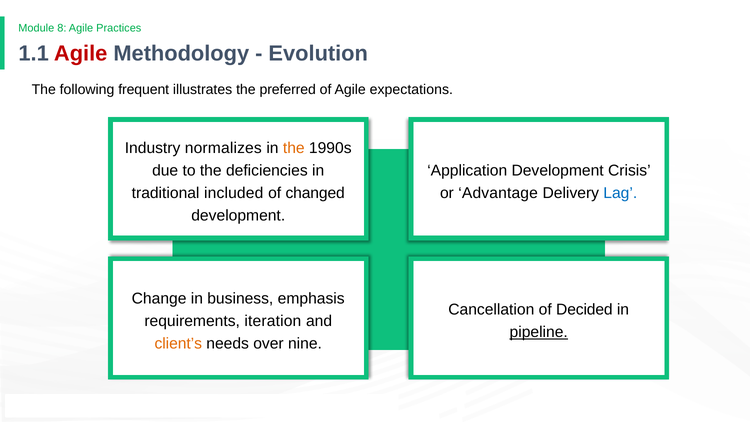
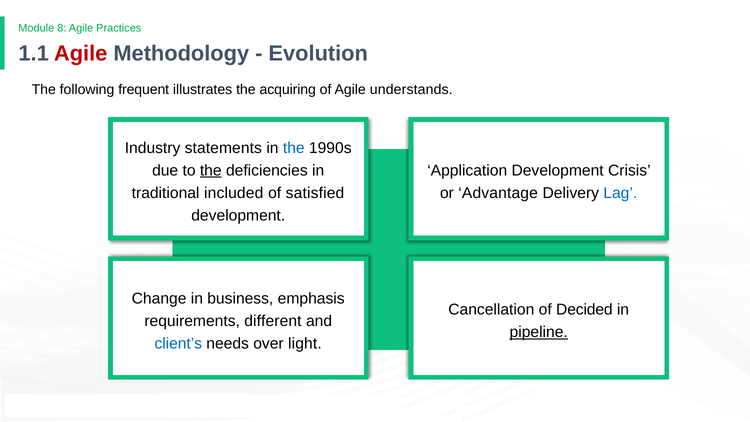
preferred: preferred -> acquiring (288, 90)
expectations: expectations -> understands (411, 90)
normalizes: normalizes -> statements (223, 148)
the colour: orange -> blue (294, 148)
the underline: none -> present (211, 170)
changed: changed -> satisfied (315, 193)
iteration: iteration -> different (273, 321)
client’s colour: orange -> blue (178, 343)
nine: nine -> light (305, 343)
